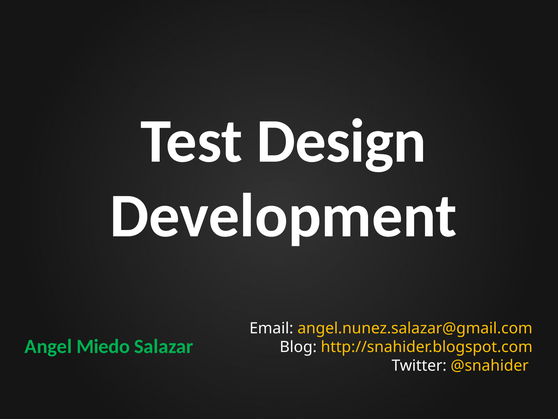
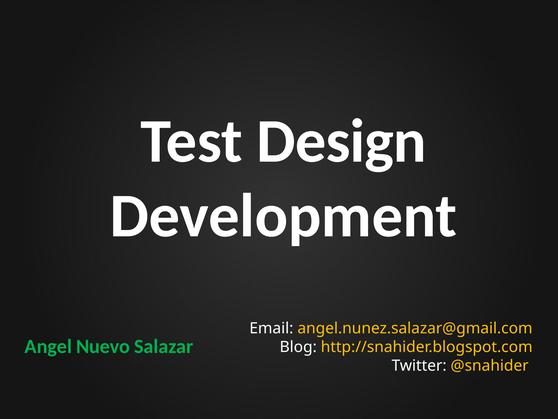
Miedo: Miedo -> Nuevo (103, 346)
